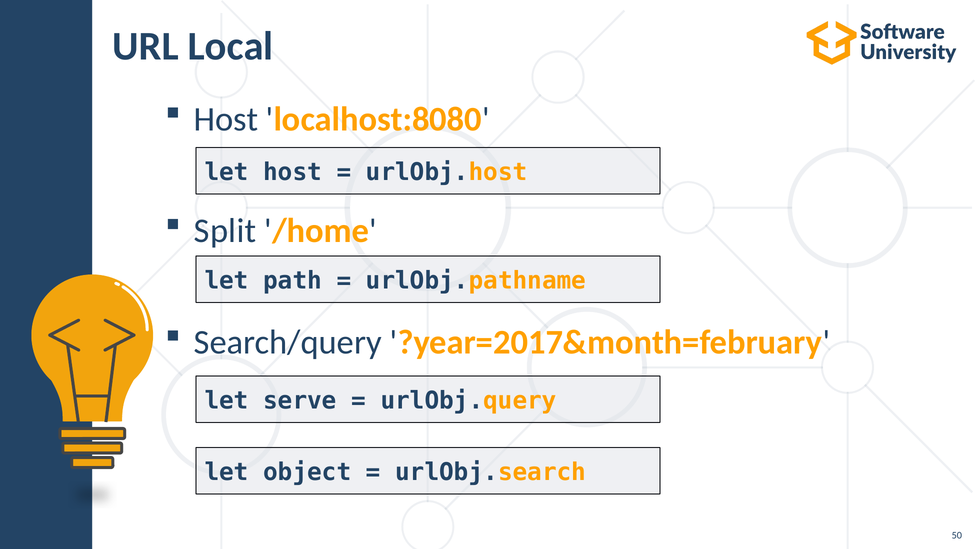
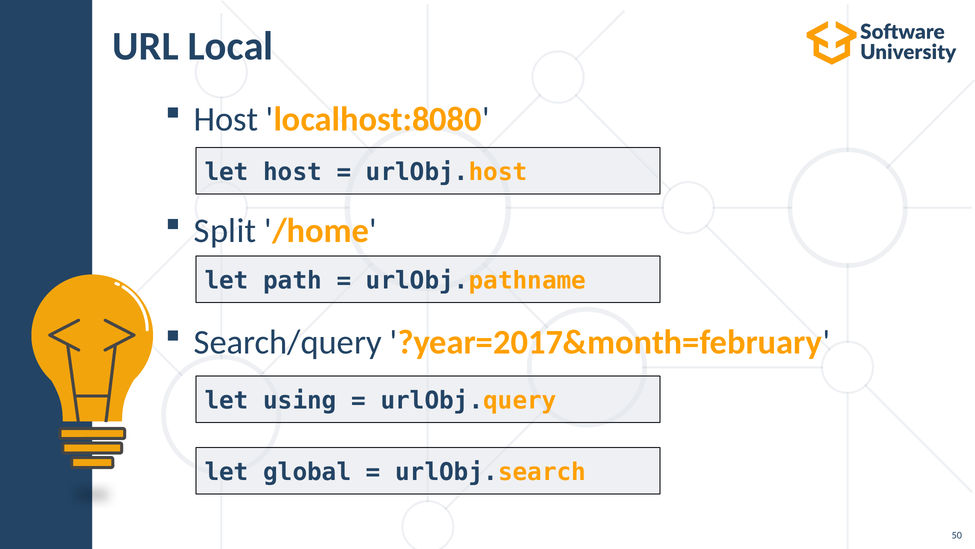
serve: serve -> using (300, 400)
object: object -> global (307, 472)
